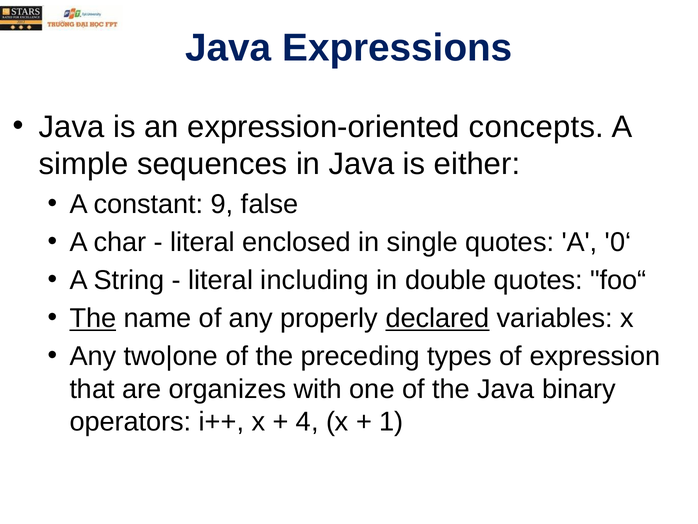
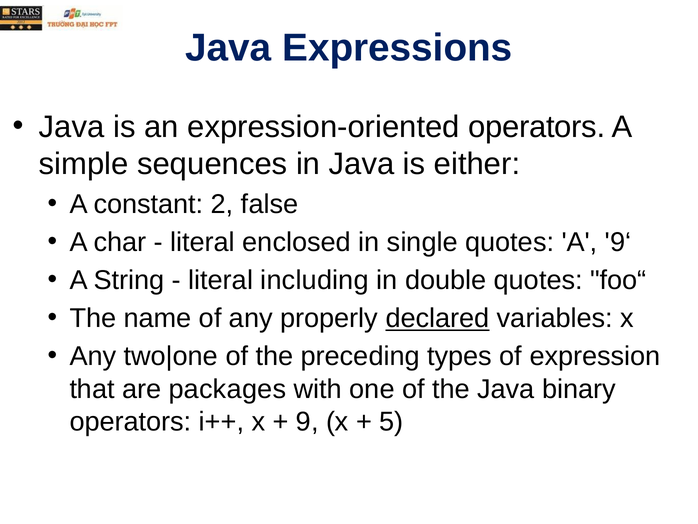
expression-oriented concepts: concepts -> operators (537, 127)
9: 9 -> 2 (222, 204)
0‘: 0‘ -> 9‘ (618, 242)
The underline: present -> none (93, 318)
organizes: organizes -> packages (227, 389)
4: 4 -> 9 (307, 421)
1: 1 -> 5 (391, 421)
